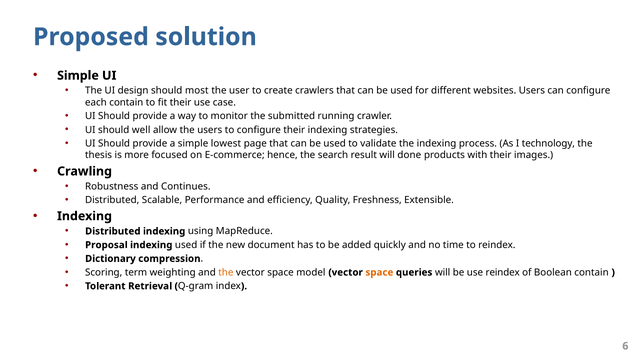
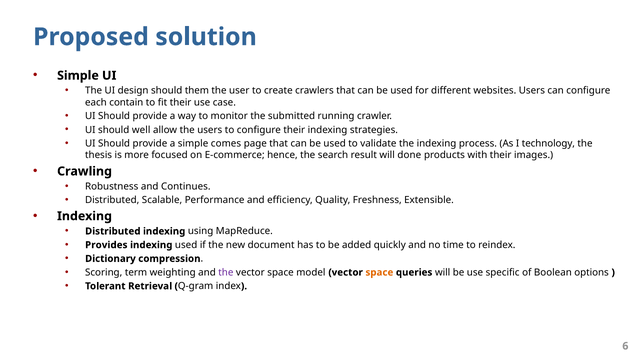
most: most -> them (197, 91)
lowest: lowest -> comes (226, 144)
Proposal: Proposal -> Provides (106, 245)
the colour: orange -> purple (226, 272)
use reindex: reindex -> specific (503, 272)
Boolean contain: contain -> options (592, 272)
